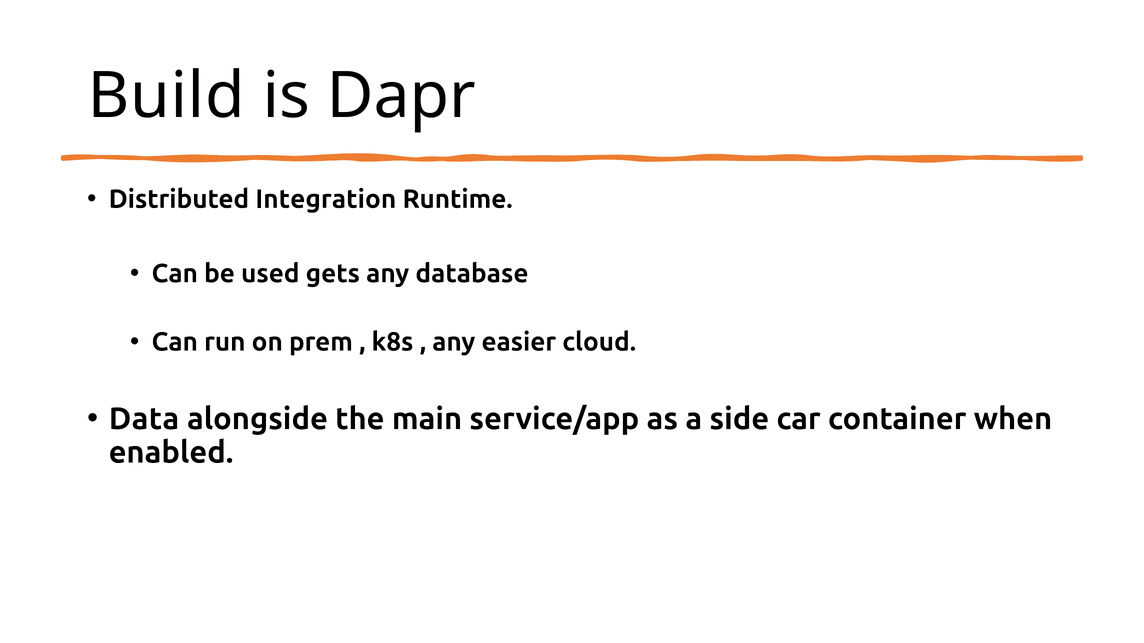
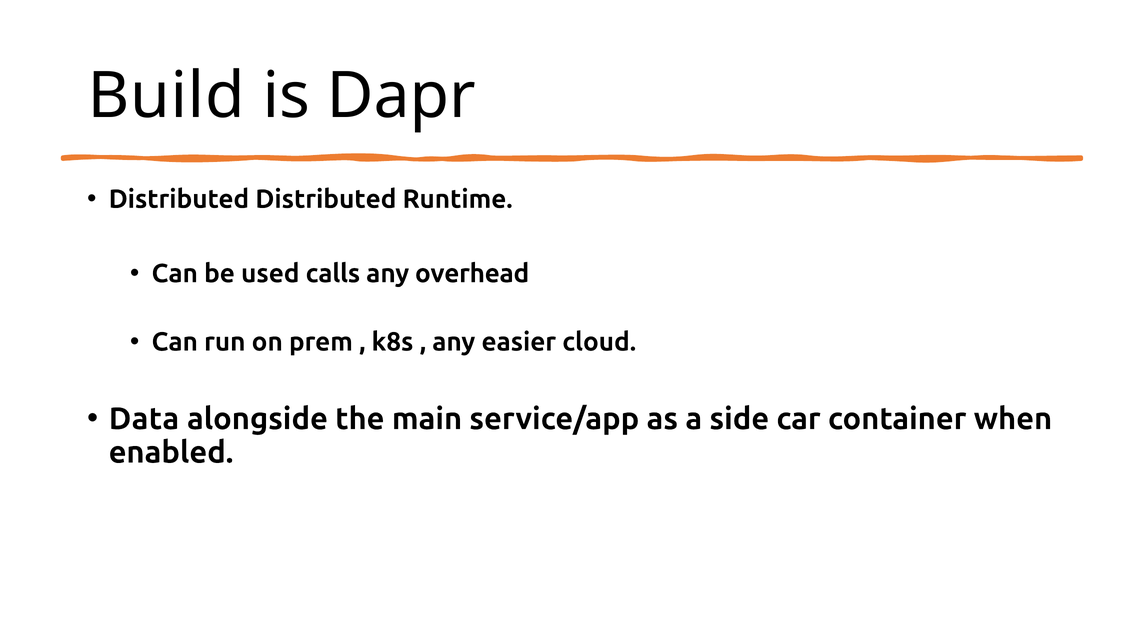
Distributed Integration: Integration -> Distributed (326, 199)
gets: gets -> calls (333, 274)
database: database -> overhead (472, 274)
